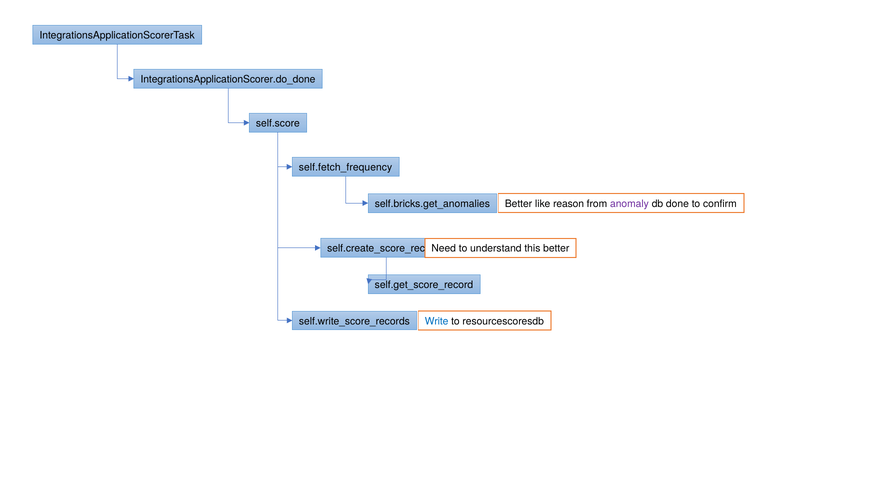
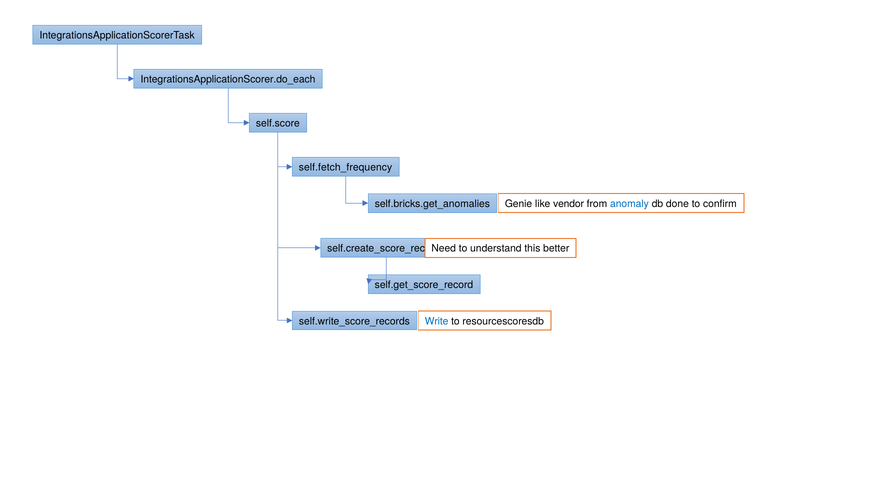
IntegrationsApplicationScorer.do_done: IntegrationsApplicationScorer.do_done -> IntegrationsApplicationScorer.do_each (228, 79)
self.bricks.get_anomalies Better: Better -> Genie (519, 204)
reason: reason -> vendor (569, 204)
anomaly colour: purple -> blue (629, 204)
